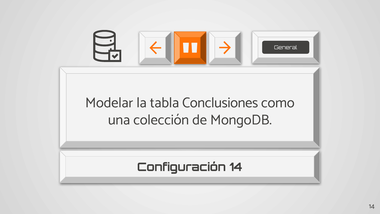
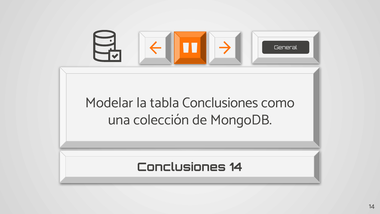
Configuración: Configuración -> Conclusiones (181, 167)
